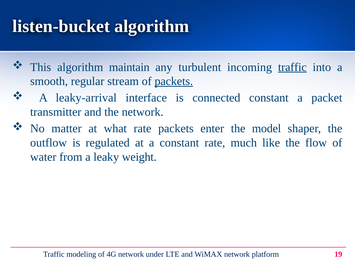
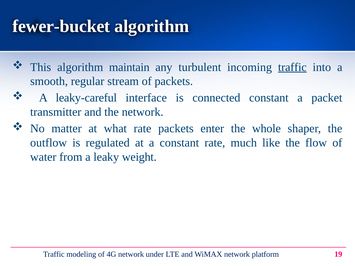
listen-bucket: listen-bucket -> fewer-bucket (61, 26)
packets underline: present -> none (174, 81)
leaky-arrival: leaky-arrival -> leaky-careful (86, 98)
model: model -> whole (266, 129)
